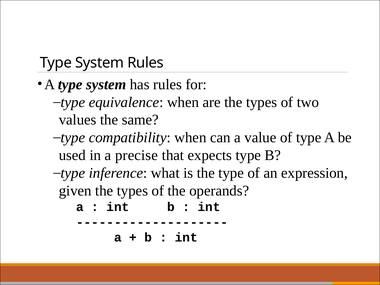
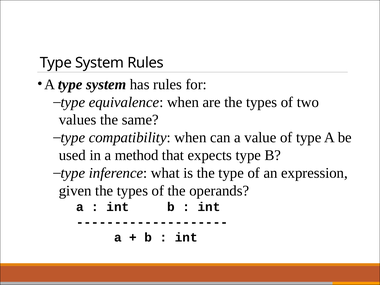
precise: precise -> method (137, 155)
